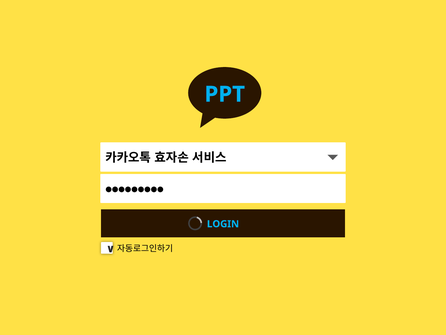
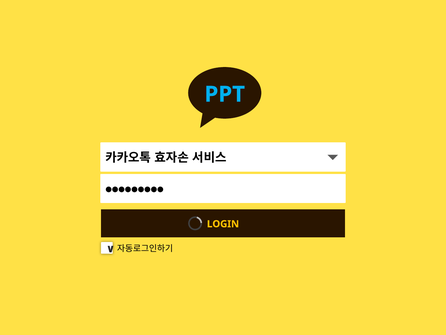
LOGIN colour: light blue -> yellow (223, 224)
